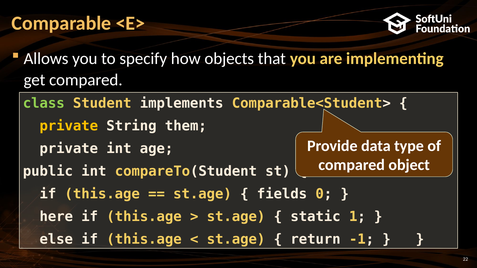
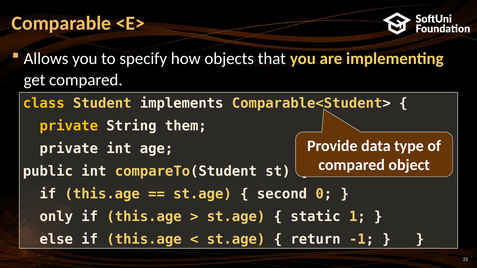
class colour: light green -> yellow (44, 104)
fields: fields -> second (282, 194)
here: here -> only (56, 217)
